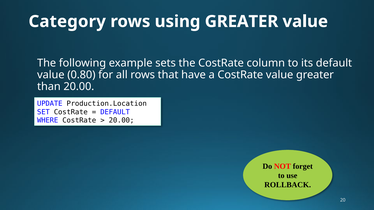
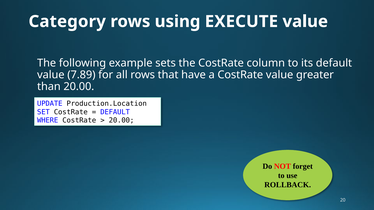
using GREATER: GREATER -> EXECUTE (241, 22)
0.80: 0.80 -> 7.89 (81, 75)
